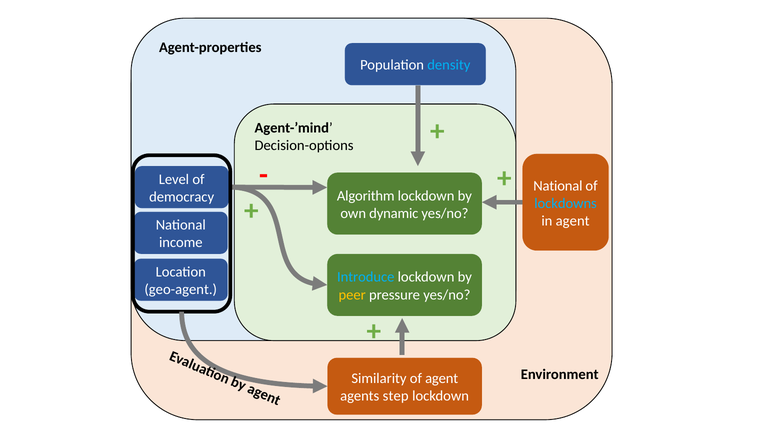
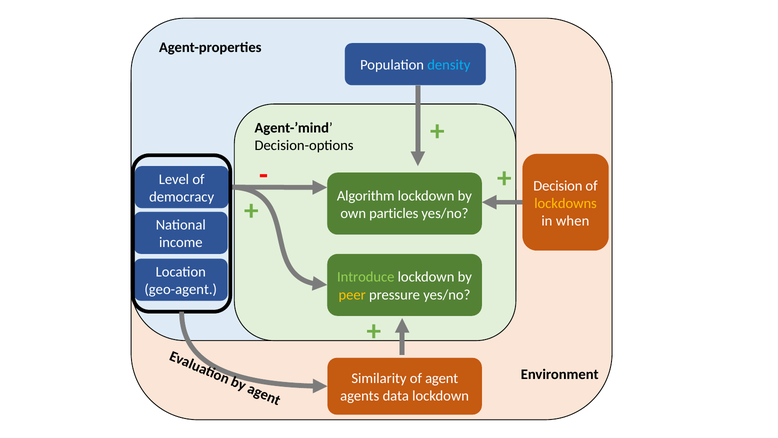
National: National -> Decision (558, 186)
lockdowns colour: light blue -> yellow (566, 203)
dynamic: dynamic -> particles (394, 213)
in agent: agent -> when (573, 221)
Introduce colour: light blue -> light green (366, 277)
step: step -> data (396, 396)
